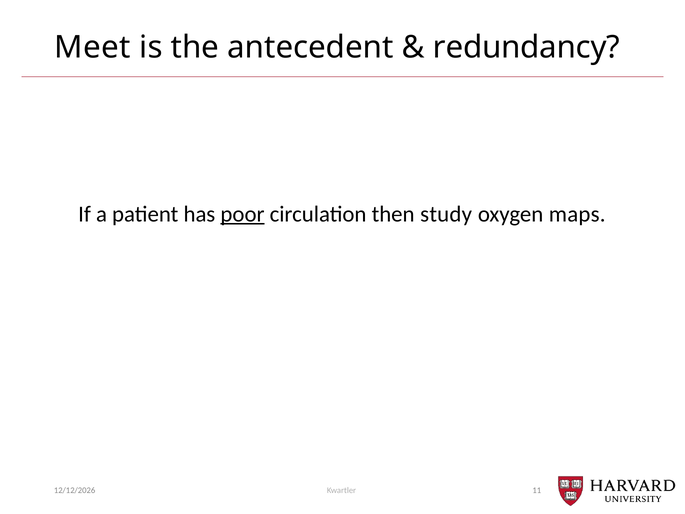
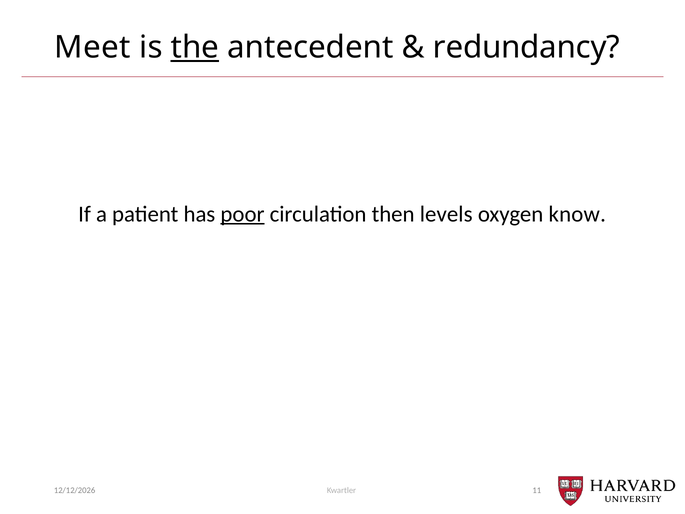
the underline: none -> present (195, 47)
study: study -> levels (446, 214)
maps: maps -> know (577, 214)
